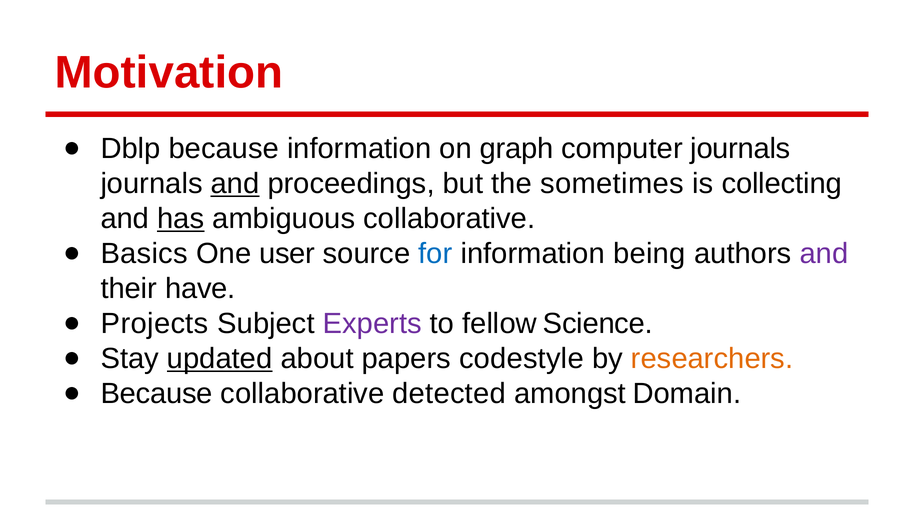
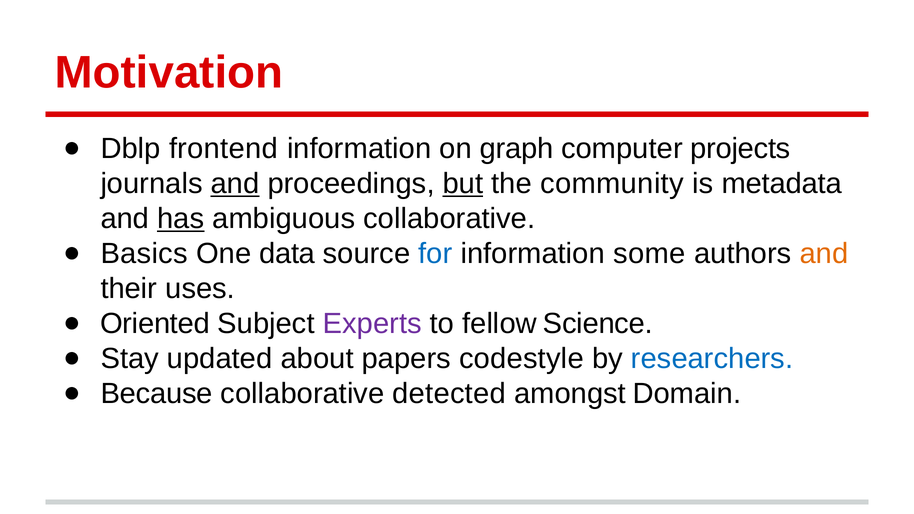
Dblp because: because -> frontend (224, 149)
computer journals: journals -> projects (740, 149)
but underline: none -> present (463, 184)
sometimes: sometimes -> community (612, 184)
collecting: collecting -> metadata (782, 184)
user: user -> data (287, 254)
being: being -> some (649, 254)
and colour: purple -> orange (824, 254)
have: have -> uses (200, 289)
Projects: Projects -> Oriented (155, 324)
updated underline: present -> none (220, 359)
researchers colour: orange -> blue (712, 359)
